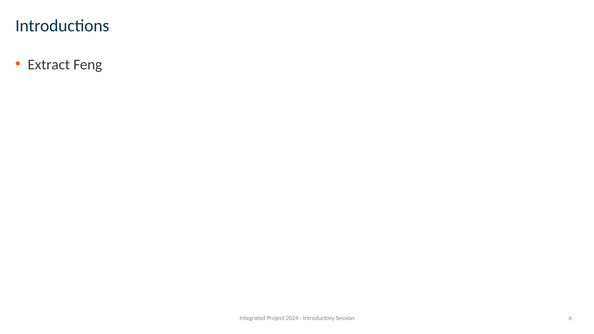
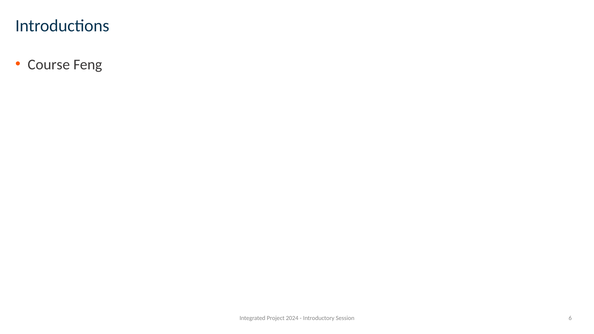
Extract: Extract -> Course (49, 65)
